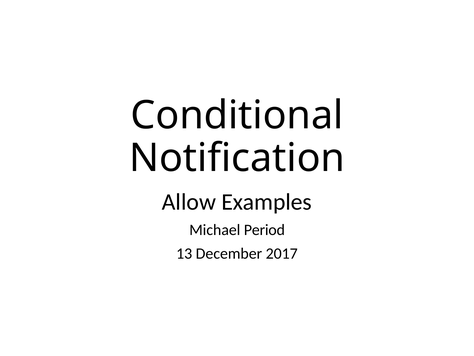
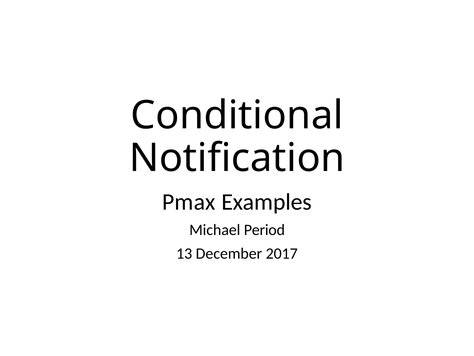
Allow: Allow -> Pmax (189, 202)
